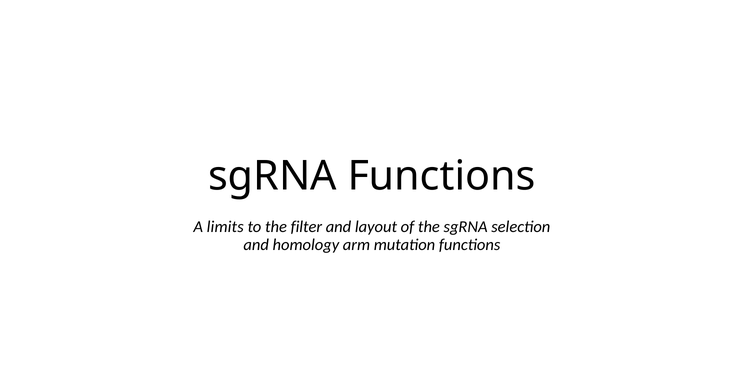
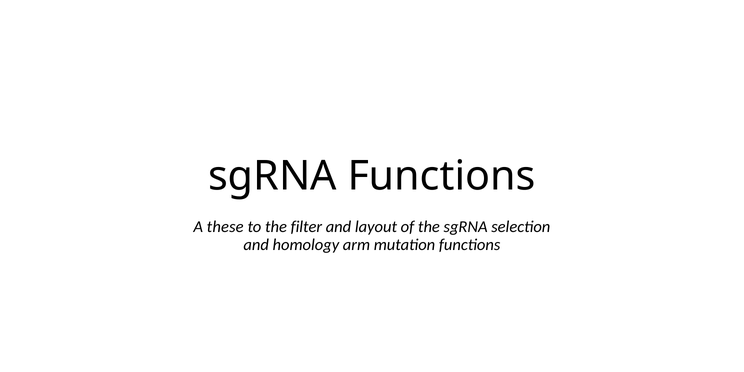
limits: limits -> these (225, 227)
